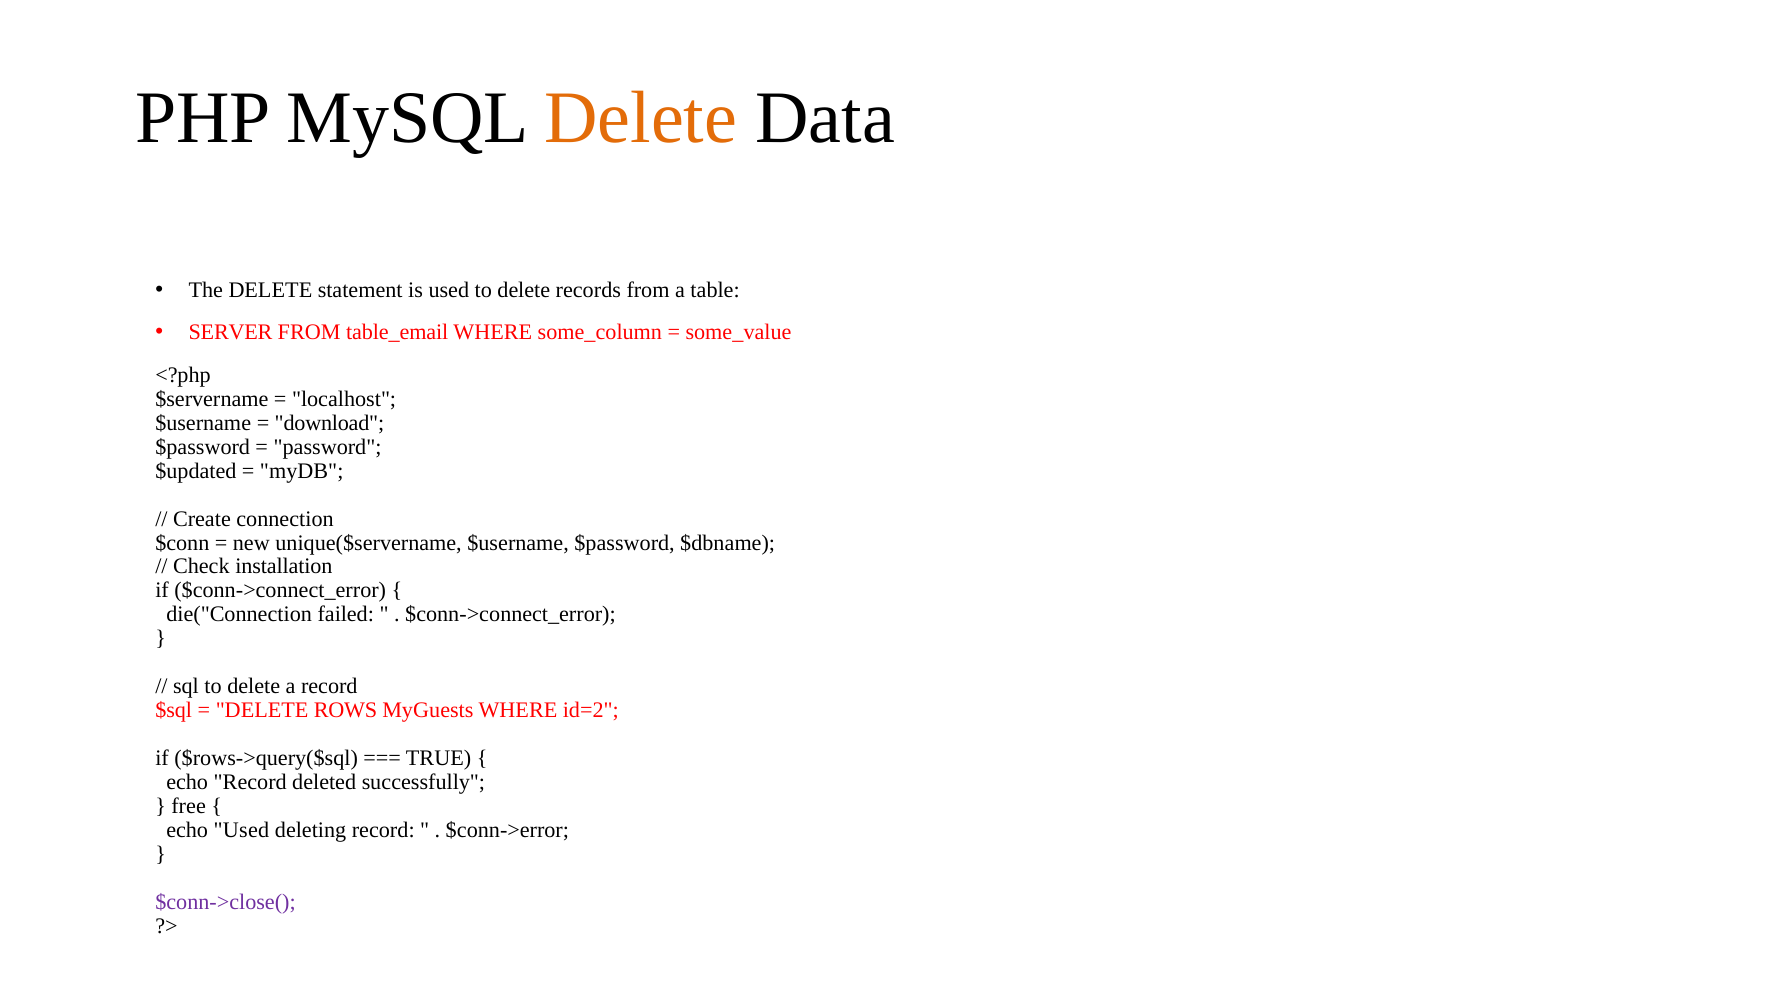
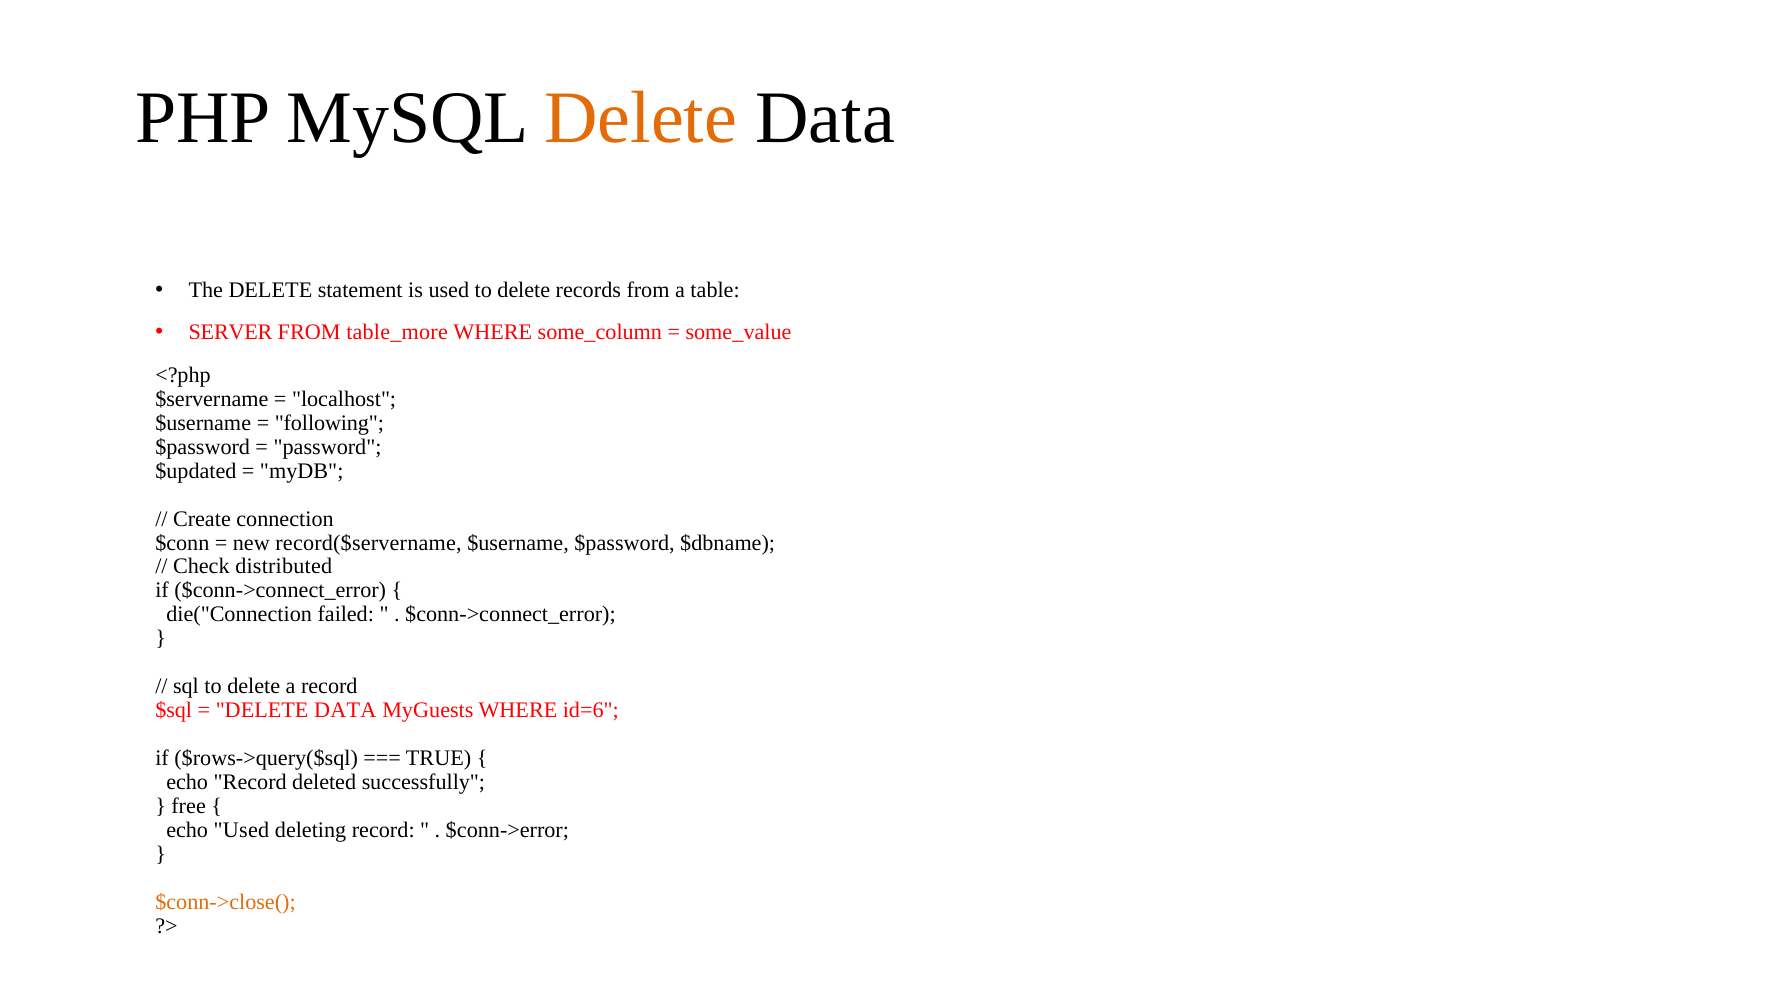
table_email: table_email -> table_more (397, 332)
download: download -> following (329, 423)
unique($servername: unique($servername -> record($servername (369, 543)
installation: installation -> distributed (284, 567)
ROWS: ROWS -> DATA (345, 710)
id=2: id=2 -> id=6 (591, 710)
$conn->close( colour: purple -> orange (226, 902)
